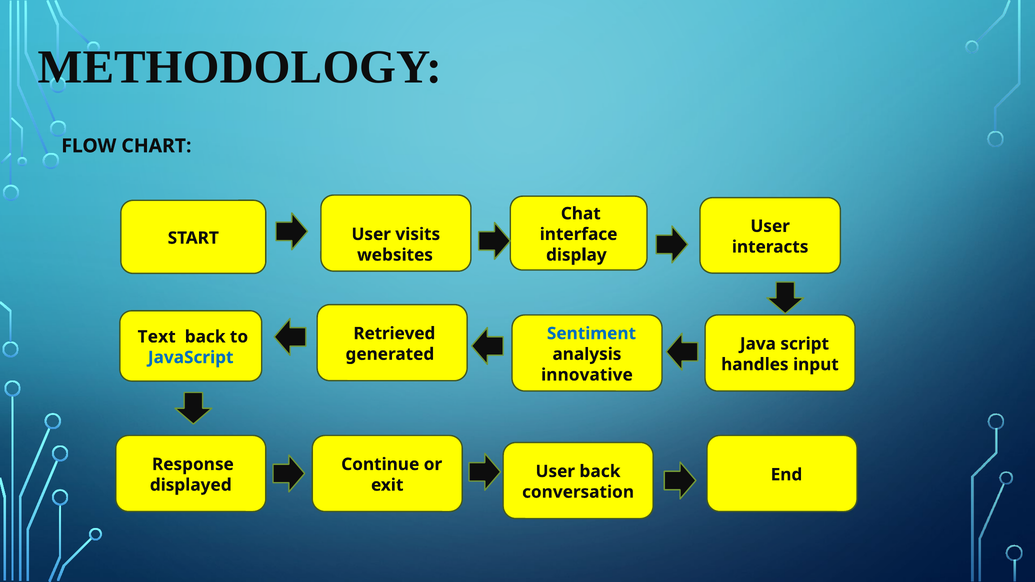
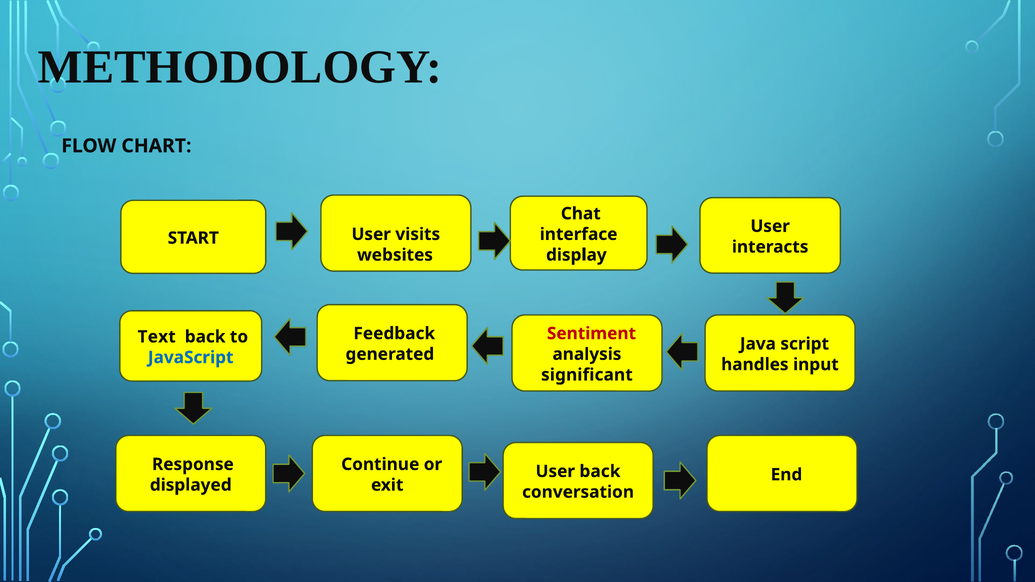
Retrieved: Retrieved -> Feedback (394, 334)
Sentiment colour: blue -> red (591, 334)
innovative: innovative -> significant (587, 375)
